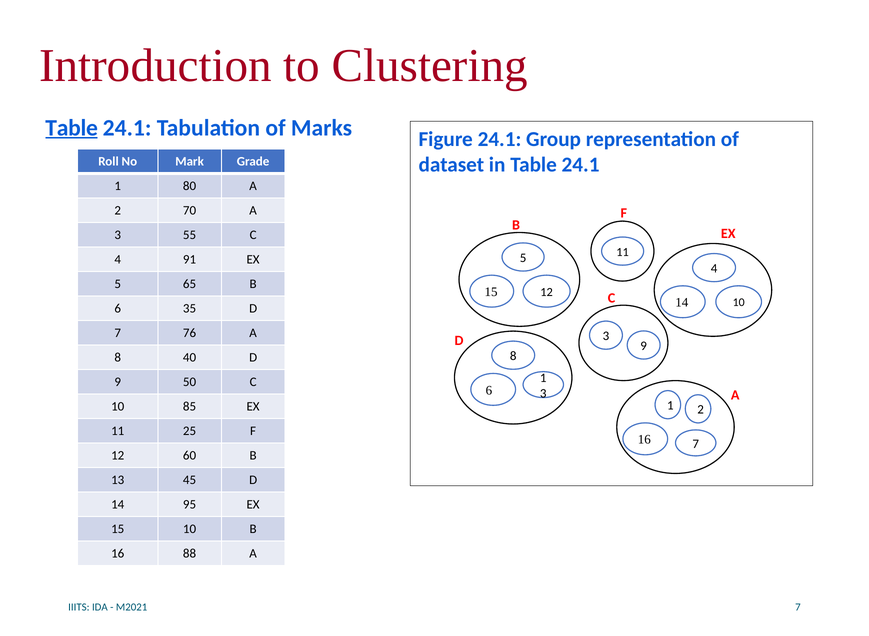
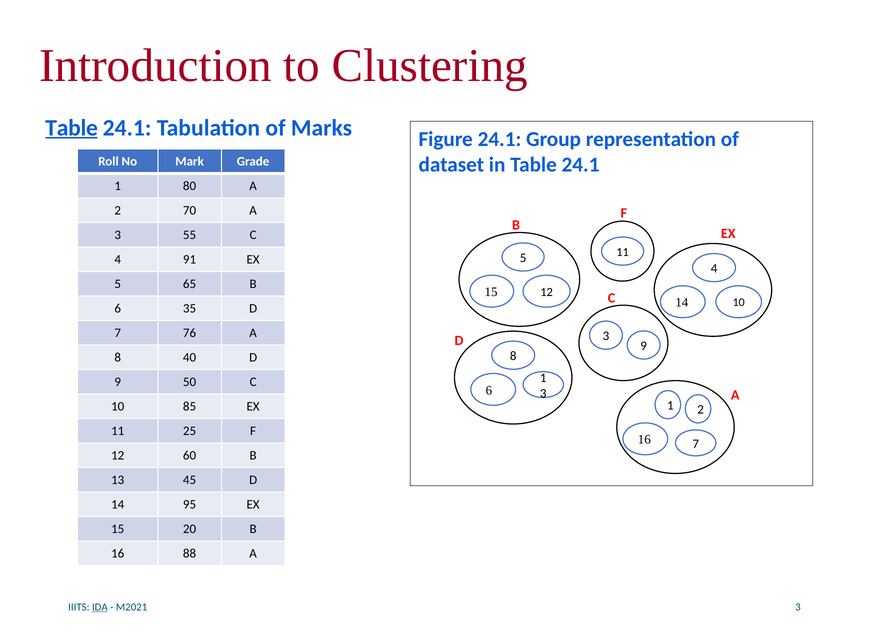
15 10: 10 -> 20 (190, 530)
IDA underline: none -> present (100, 608)
M2021 7: 7 -> 3 (798, 608)
